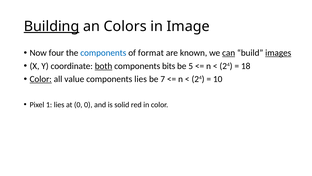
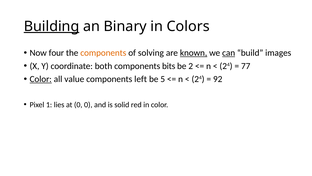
Colors: Colors -> Binary (125, 26)
Image: Image -> Colors (188, 26)
components colour: blue -> orange (103, 53)
format: format -> solving (151, 53)
known underline: none -> present (194, 53)
images underline: present -> none (278, 53)
both underline: present -> none (104, 66)
5: 5 -> 2 (191, 66)
18: 18 -> 77 (246, 66)
components lies: lies -> left (141, 79)
7: 7 -> 5 (163, 79)
10: 10 -> 92 (218, 79)
